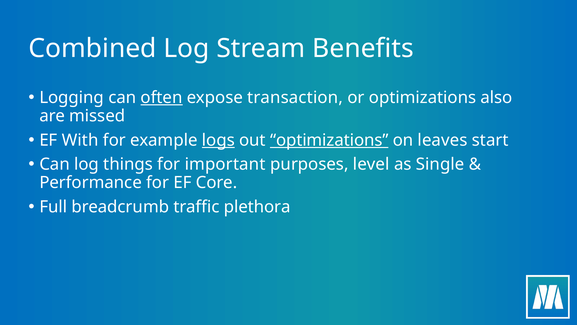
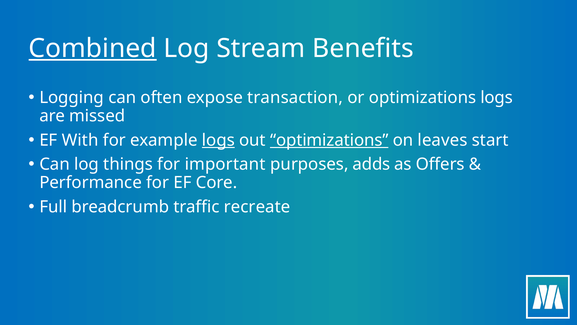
Combined underline: none -> present (93, 48)
often underline: present -> none (162, 98)
optimizations also: also -> logs (497, 98)
level: level -> adds (371, 164)
Single: Single -> Offers (440, 164)
plethora: plethora -> recreate (257, 206)
